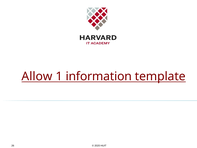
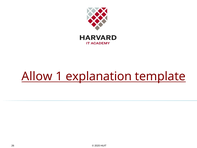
information: information -> explanation (99, 76)
